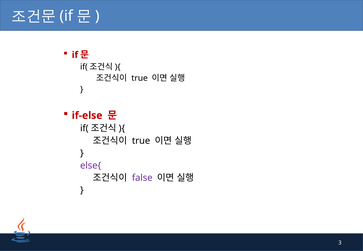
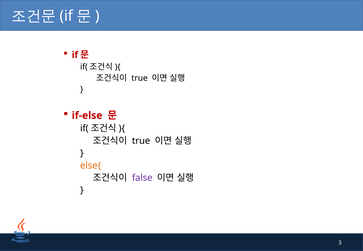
else{ colour: purple -> orange (91, 166)
